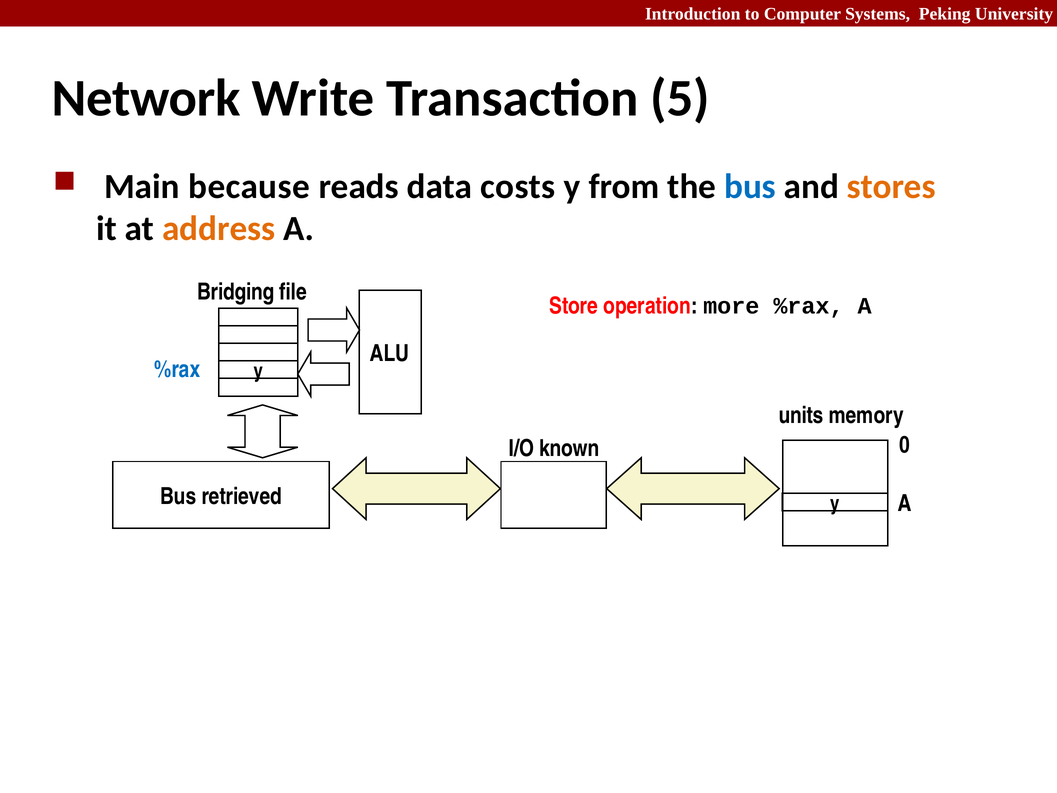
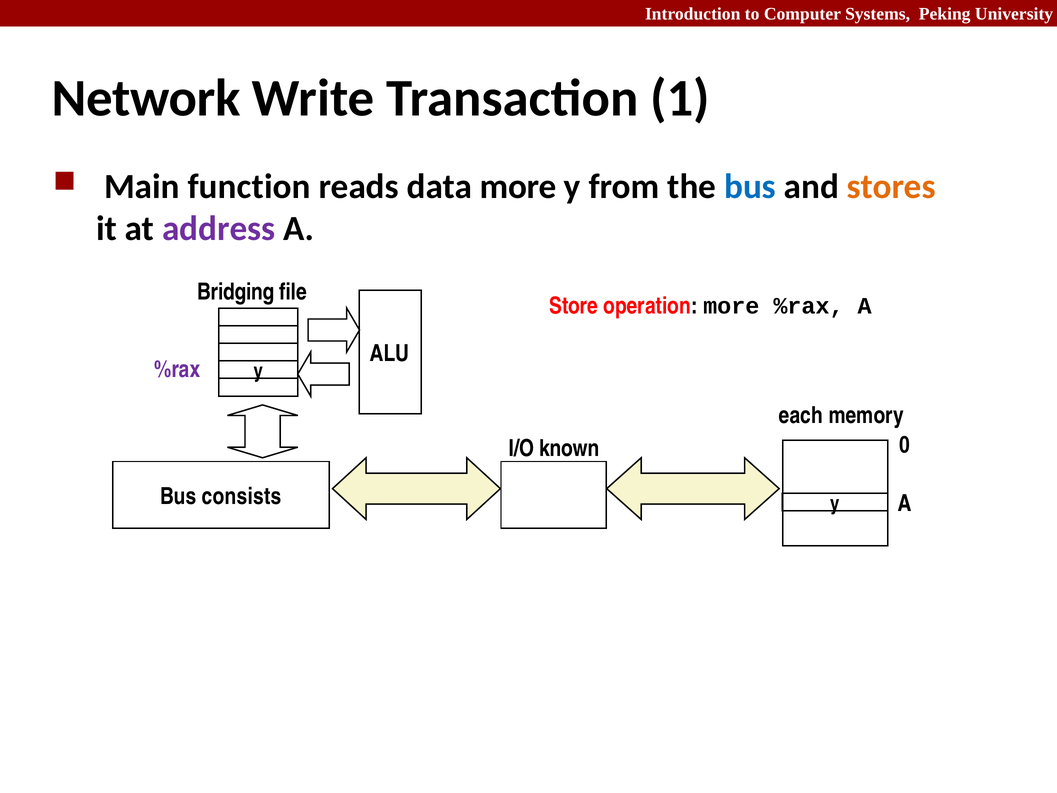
5: 5 -> 1 (680, 98)
because: because -> function (249, 186)
data costs: costs -> more (518, 186)
address colour: orange -> purple (219, 229)
%rax colour: blue -> purple (177, 370)
units: units -> each (801, 415)
retrieved: retrieved -> consists (242, 496)
